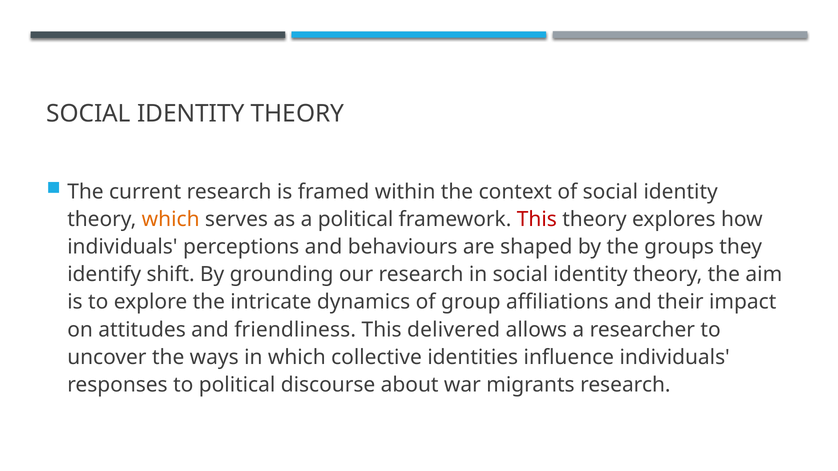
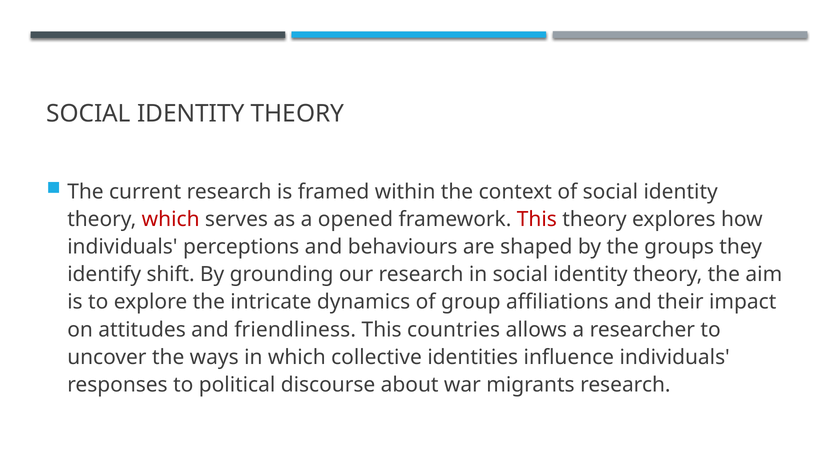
which colour: orange -> red (171, 219)
a political: political -> opened (355, 219)
delivered: delivered -> countries (454, 330)
